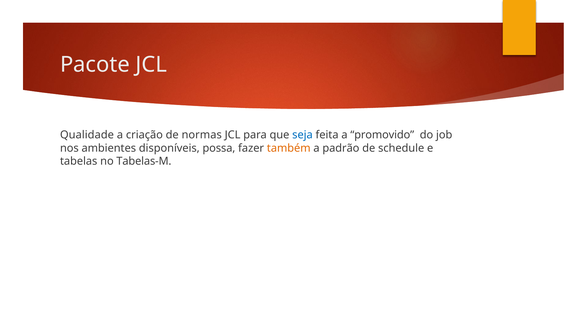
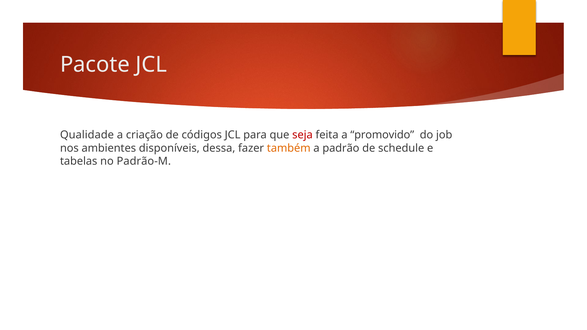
normas: normas -> códigos (202, 135)
seja colour: blue -> red (302, 135)
possa: possa -> dessa (219, 148)
Tabelas-M: Tabelas-M -> Padrão-M (144, 161)
